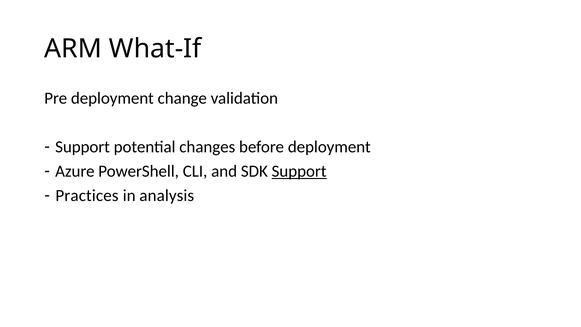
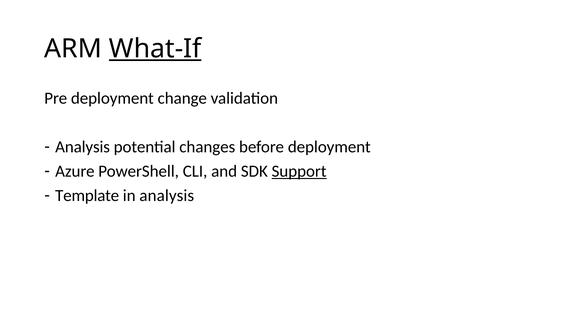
What-If underline: none -> present (155, 49)
Support: Support -> Analysis (83, 147)
Practices: Practices -> Template (87, 195)
